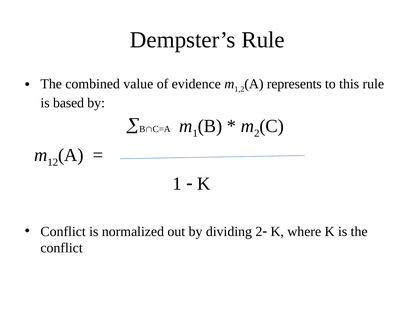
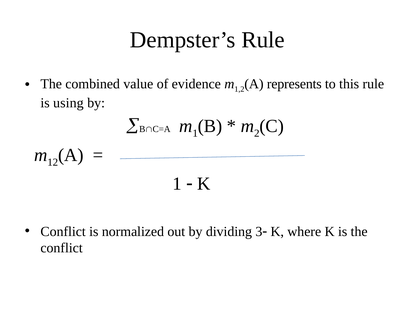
based: based -> using (68, 103)
dividing 2: 2 -> 3 (259, 232)
